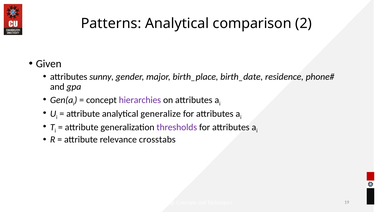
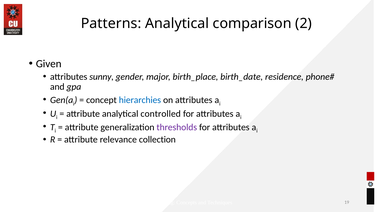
hierarchies colour: purple -> blue (140, 100)
generalize: generalize -> controlled (161, 114)
crosstabs: crosstabs -> collection (157, 140)
